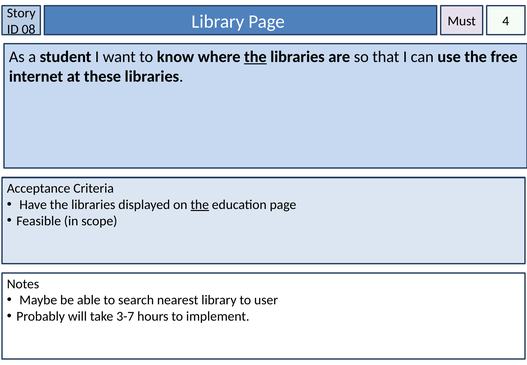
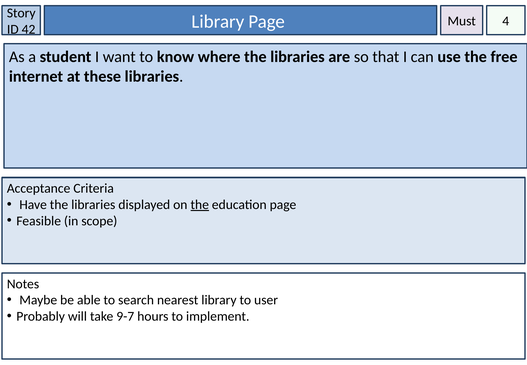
08: 08 -> 42 (29, 29)
the underline: present -> none (255, 57)
3-7: 3-7 -> 9-7 (125, 316)
